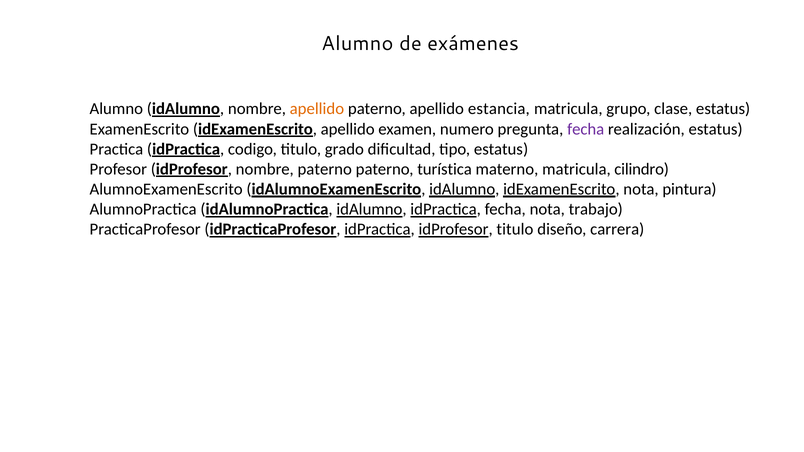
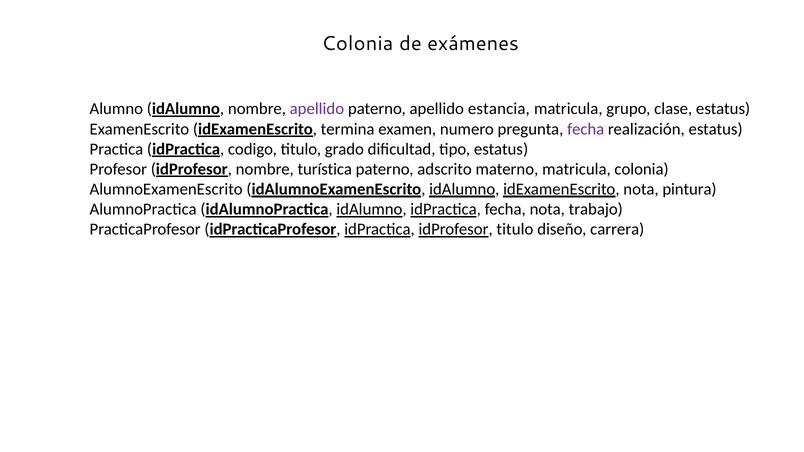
Alumno: Alumno -> Colonia (357, 44)
apellido colour: orange -> purple (317, 109)
idExamenEscrito apellido: apellido -> termina (348, 129)
nombre paterno: paterno -> turística (325, 169)
turística: turística -> adscrito (445, 169)
matricula cilindro: cilindro -> colonia (642, 169)
